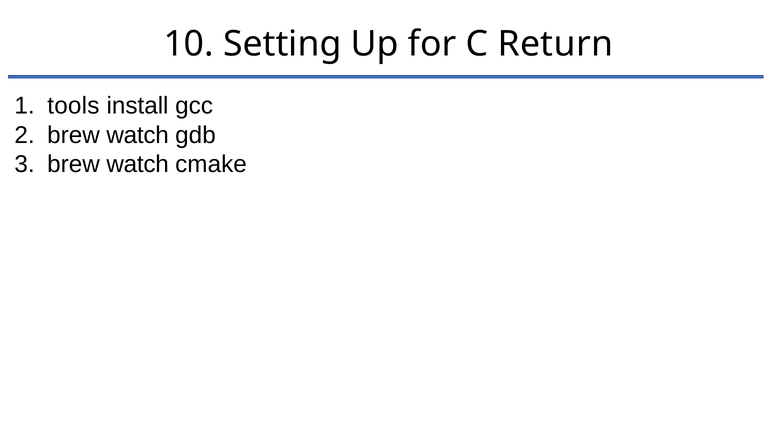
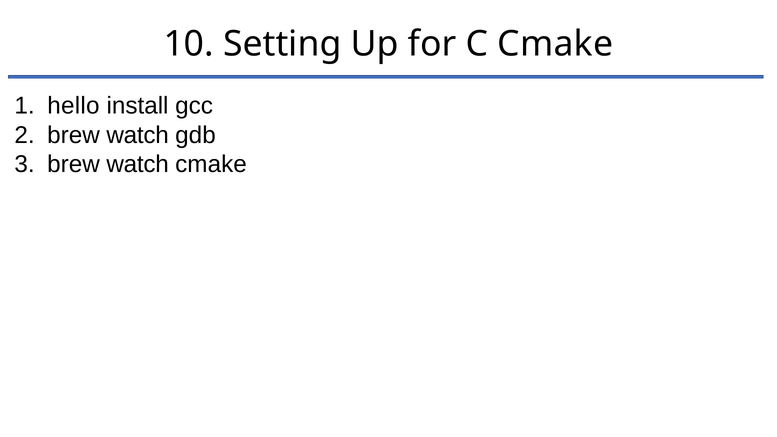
C Return: Return -> Cmake (555, 44)
tools: tools -> hello (73, 106)
